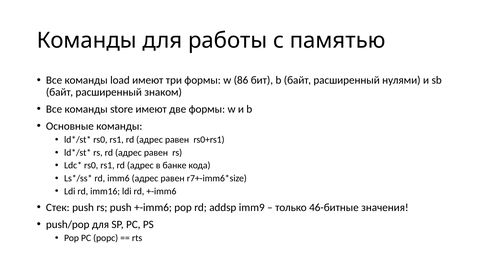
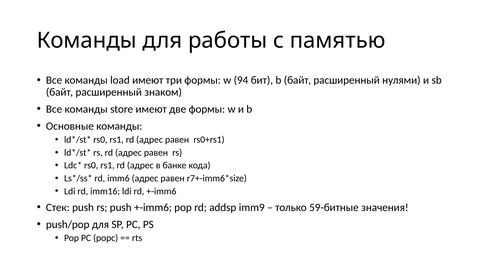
86: 86 -> 94 (241, 80)
46-битные: 46-битные -> 59-битные (334, 208)
